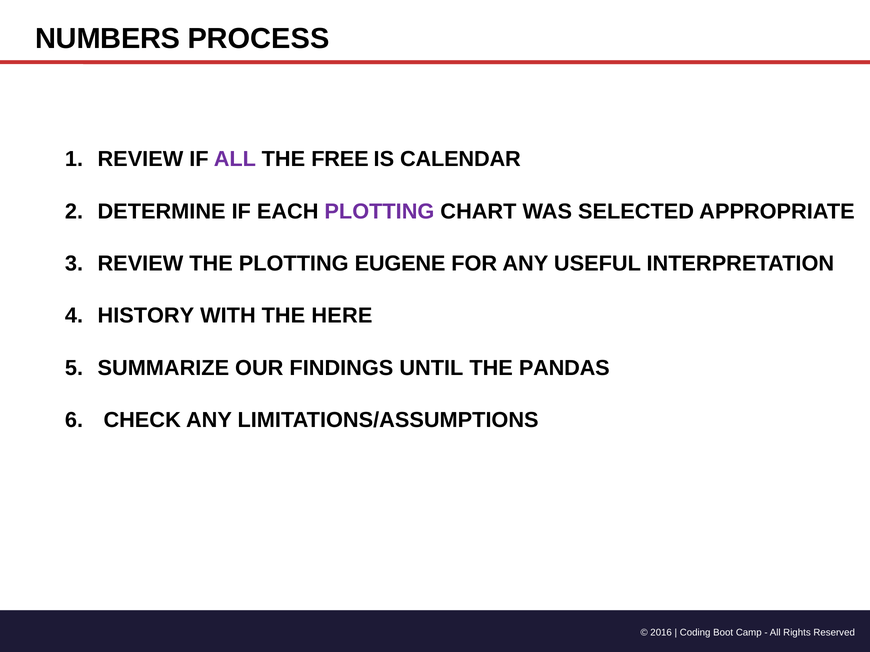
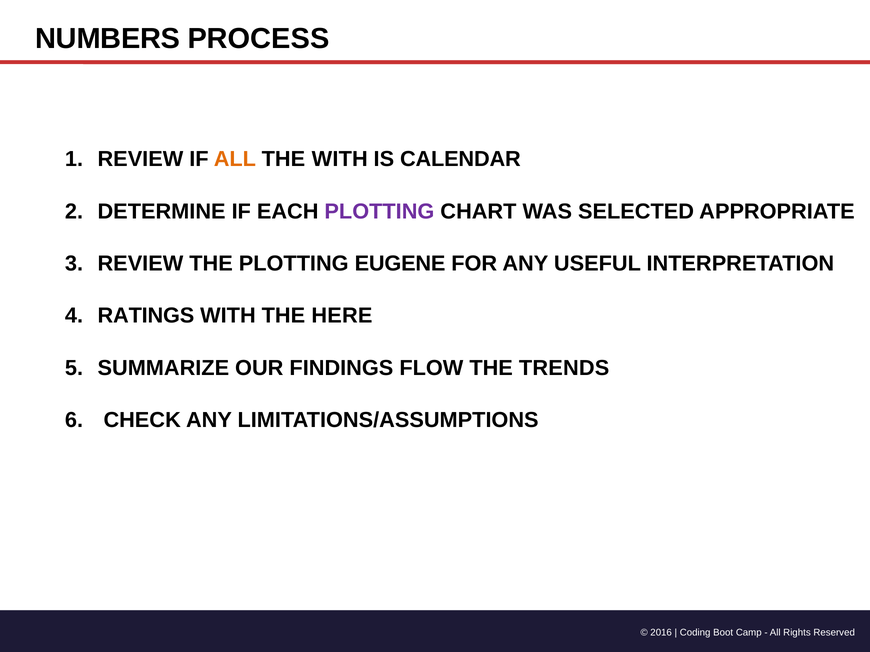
ALL colour: purple -> orange (235, 159)
THE FREE: FREE -> WITH (340, 159)
HISTORY: HISTORY -> RATINGS (146, 316)
UNTIL: UNTIL -> FLOW (431, 368)
PANDAS: PANDAS -> TRENDS (564, 368)
